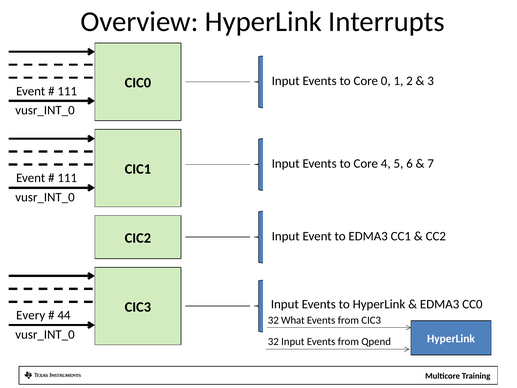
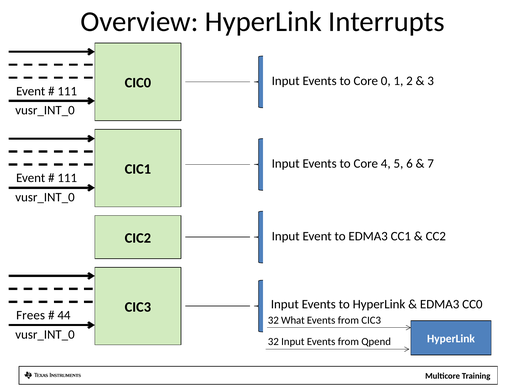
Every: Every -> Frees (31, 315)
